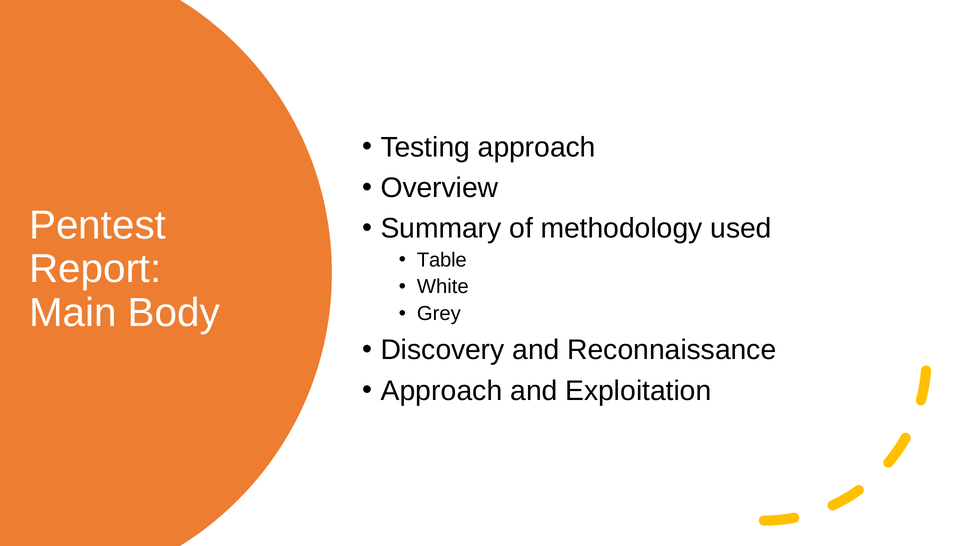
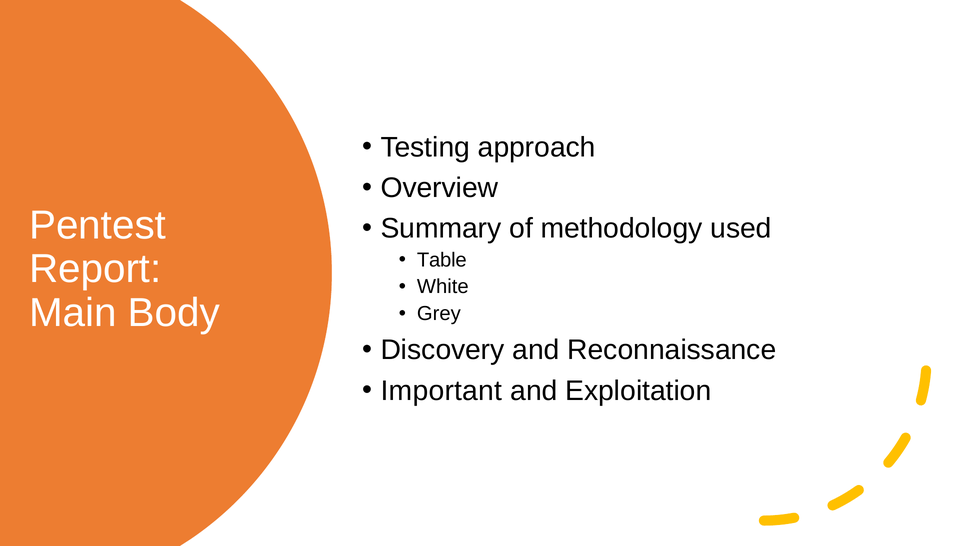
Approach: Approach -> Important (441, 391)
